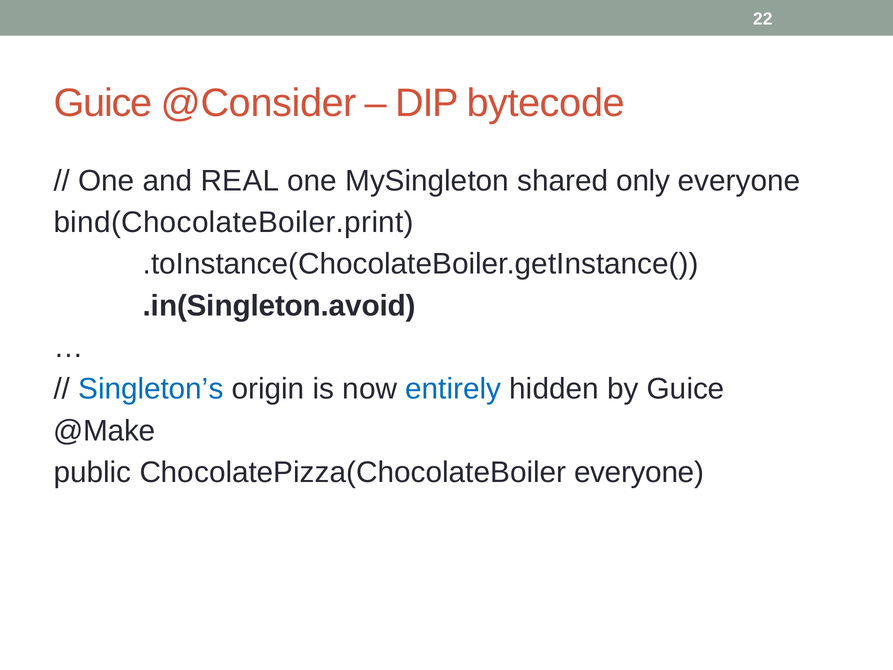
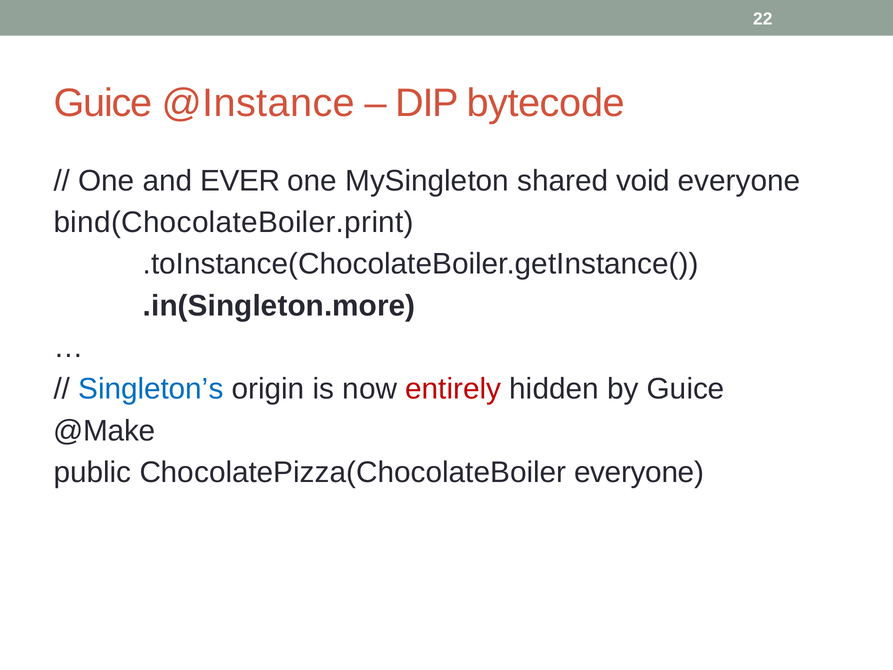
@Consider: @Consider -> @Instance (258, 103)
REAL: REAL -> EVER (240, 181)
only: only -> void (643, 181)
.in(Singleton.avoid: .in(Singleton.avoid -> .in(Singleton.more (279, 306)
entirely colour: blue -> red (453, 389)
